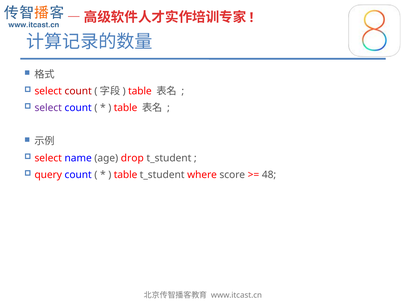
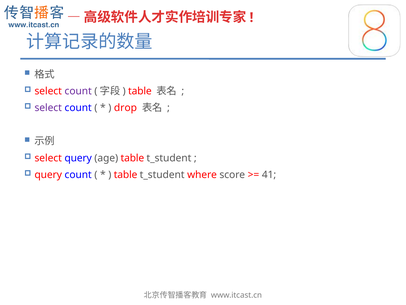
count colour: red -> purple (78, 91)
table: table -> drop (125, 108)
select name: name -> query (78, 158)
age drop: drop -> table (132, 158)
48: 48 -> 41 (269, 174)
